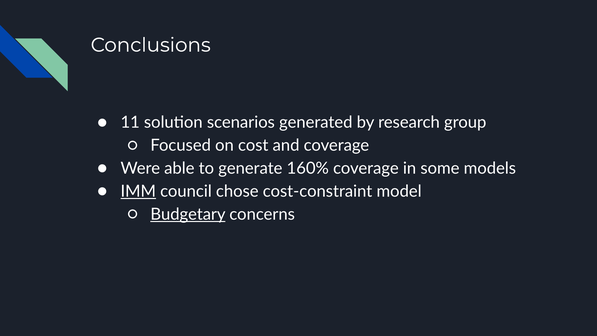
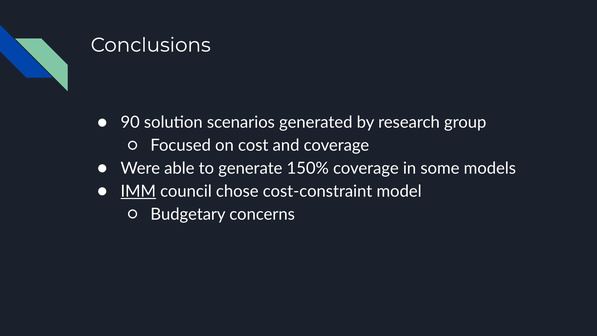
11: 11 -> 90 (130, 122)
160%: 160% -> 150% (308, 168)
Budgetary underline: present -> none (188, 214)
